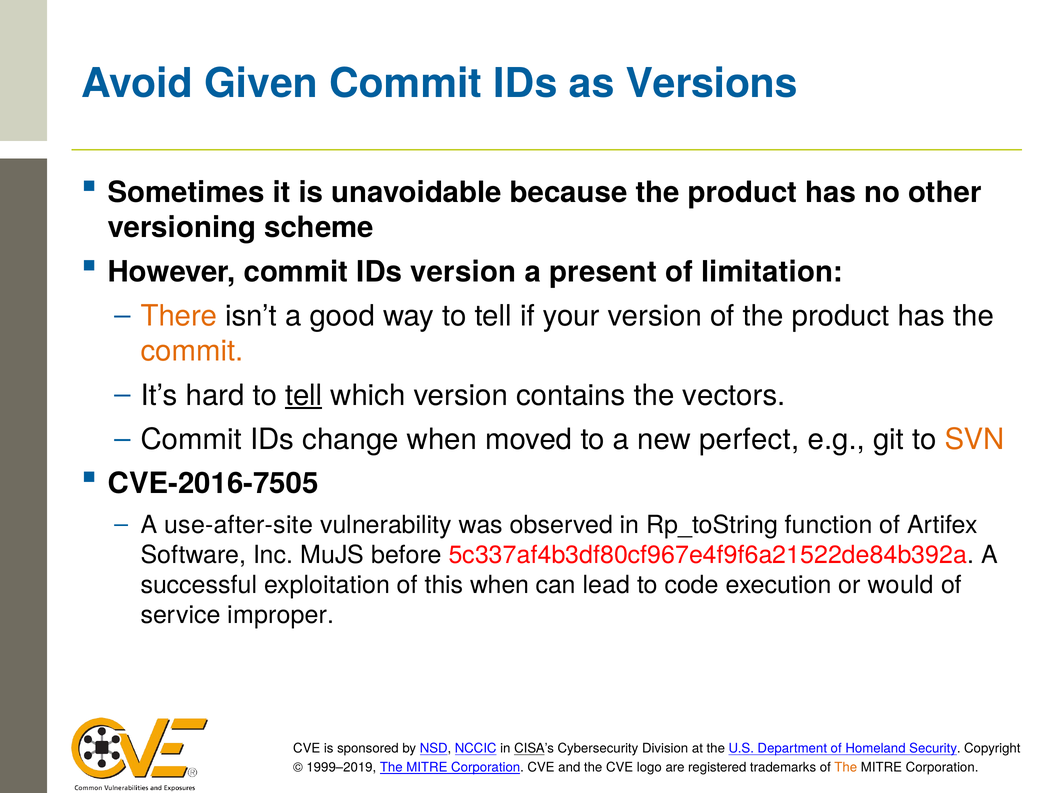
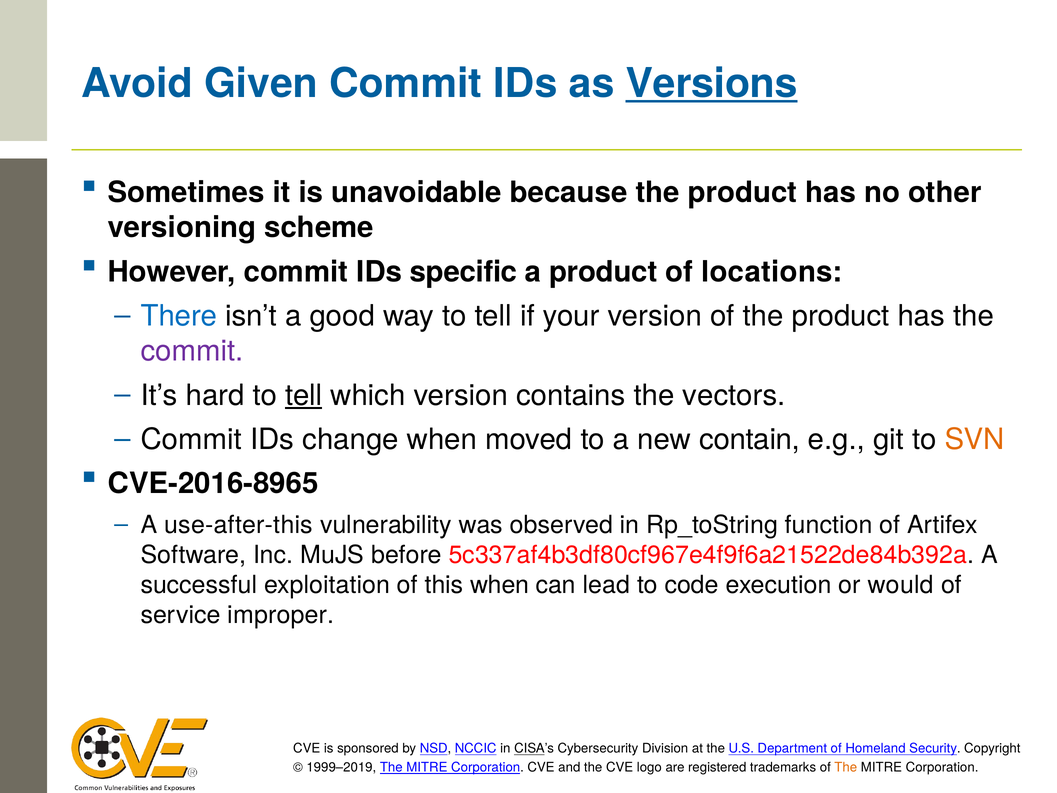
Versions underline: none -> present (712, 84)
IDs version: version -> specific (464, 272)
a present: present -> product (603, 272)
limitation: limitation -> locations (772, 272)
There colour: orange -> blue (179, 316)
commit colour: orange -> purple (192, 351)
perfect: perfect -> contain (750, 439)
CVE-2016-7505: CVE-2016-7505 -> CVE-2016-8965 (213, 484)
use-after-site: use-after-site -> use-after-this (239, 525)
